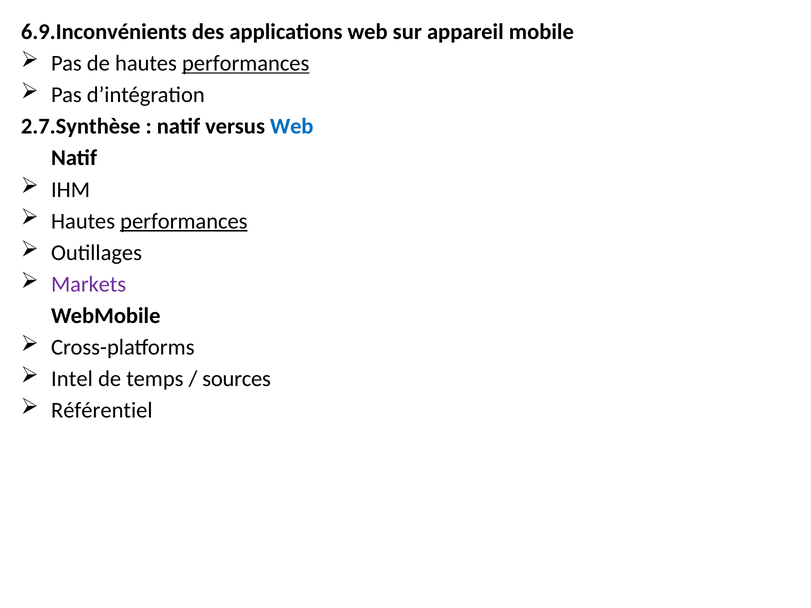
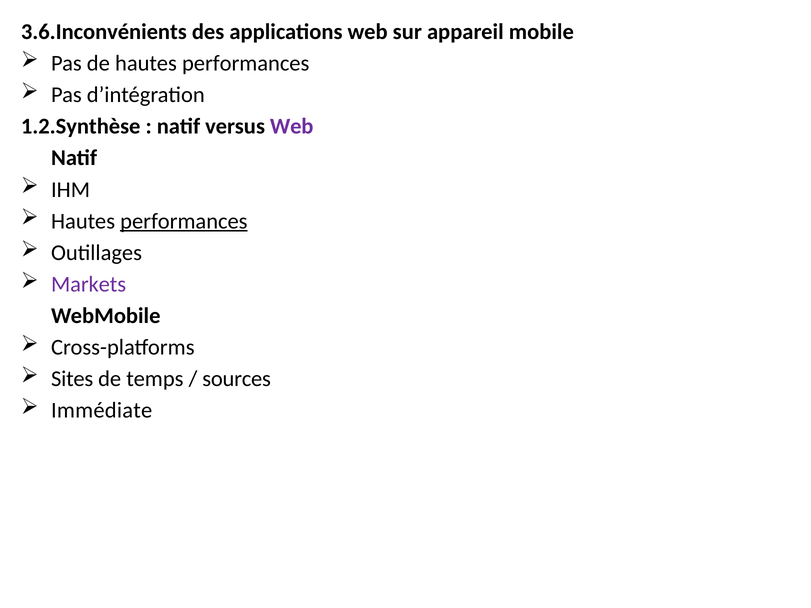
6.9.Inconvénients: 6.9.Inconvénients -> 3.6.Inconvénients (104, 32)
performances underline: present -> none (246, 63)
2.7.Synthèse: 2.7.Synthèse -> 1.2.Synthèse (81, 127)
Web colour: blue -> purple (292, 127)
Intel: Intel -> Sites (72, 379)
Référentiel: Référentiel -> Immédiate (102, 411)
